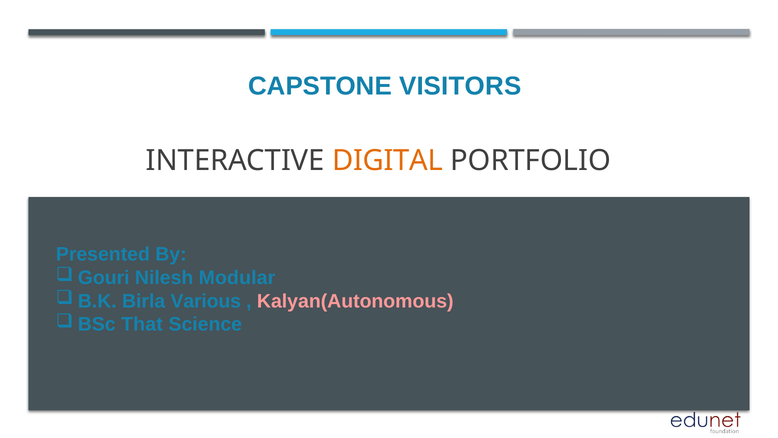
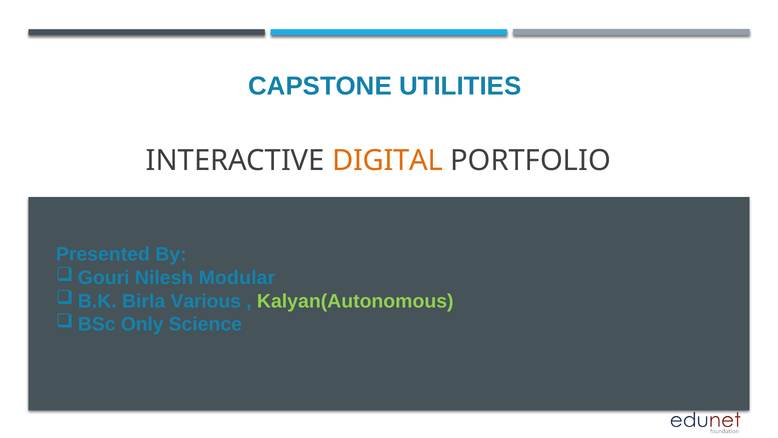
VISITORS: VISITORS -> UTILITIES (460, 86)
Kalyan(Autonomous colour: pink -> light green (355, 301)
That: That -> Only (142, 324)
